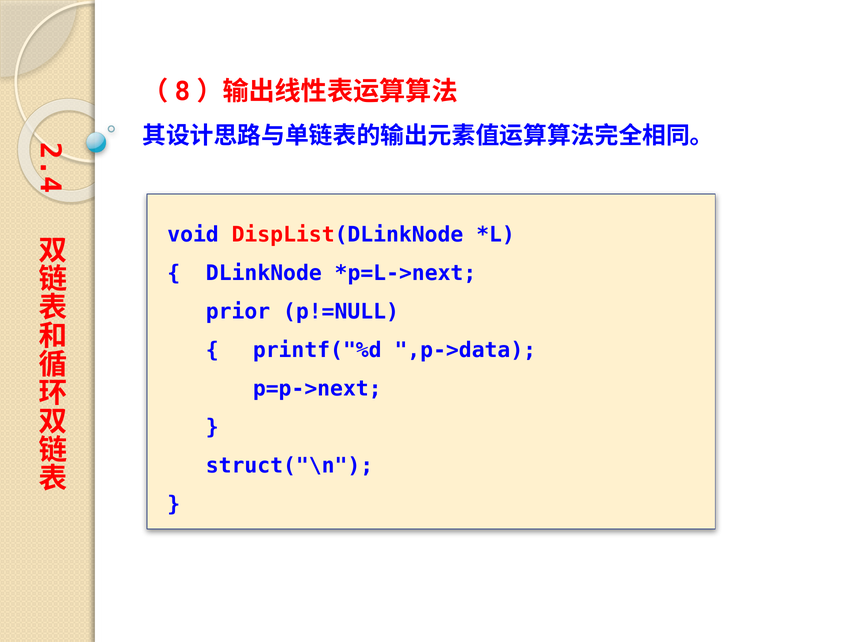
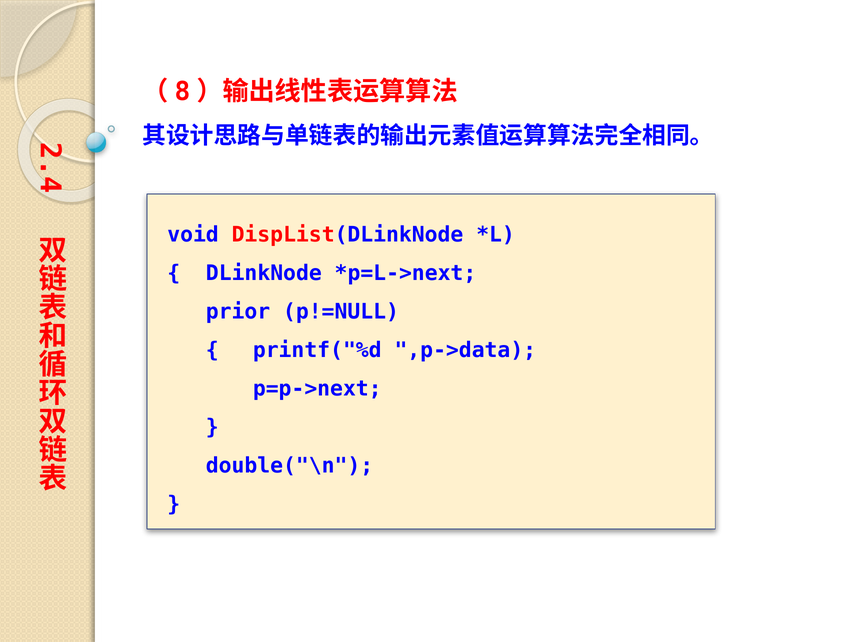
struct("\n: struct("\n -> double("\n (290, 466)
